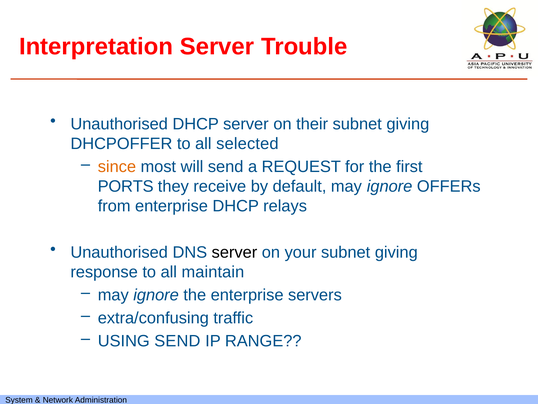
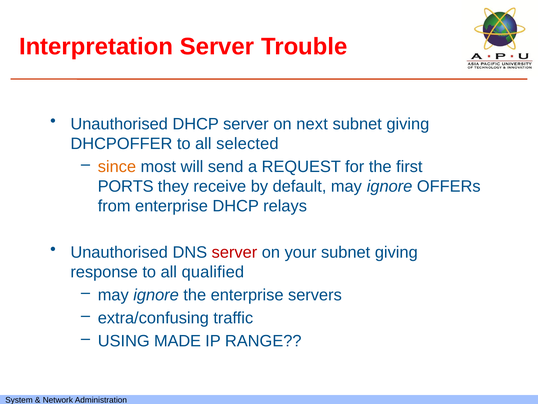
their: their -> next (312, 124)
server colour: black -> red (234, 252)
maintain: maintain -> qualified (213, 272)
USING SEND: SEND -> MADE (178, 341)
